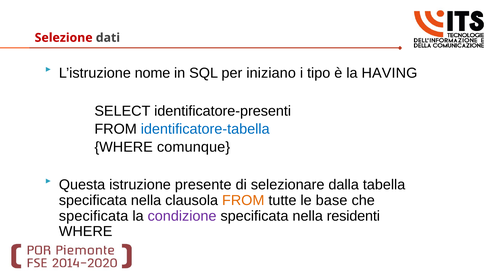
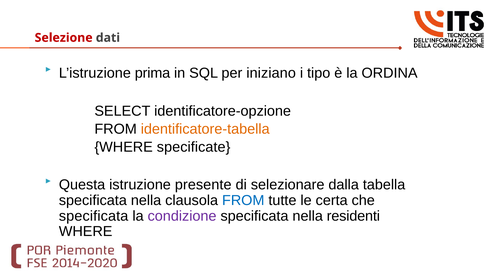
nome: nome -> prima (153, 73)
HAVING: HAVING -> ORDINA (390, 73)
identificatore-presenti: identificatore-presenti -> identificatore-opzione (223, 111)
identificatore-tabella colour: blue -> orange (205, 129)
comunque: comunque -> specificate (194, 147)
FROM colour: orange -> blue (243, 200)
base: base -> certa (332, 200)
